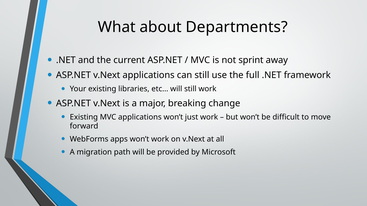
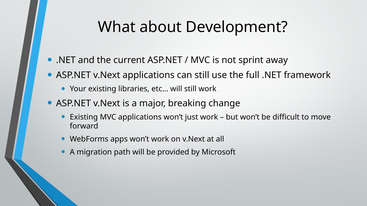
Departments: Departments -> Development (237, 27)
